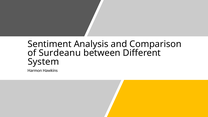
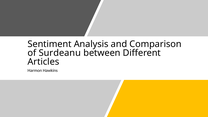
System: System -> Articles (43, 62)
